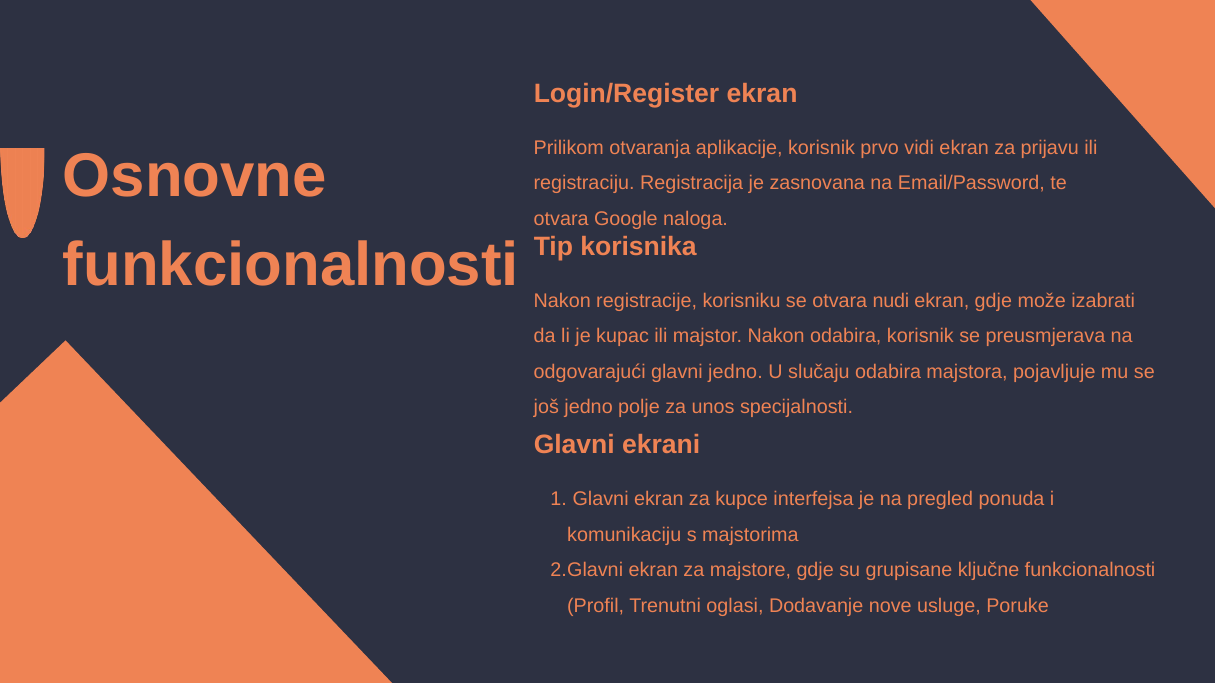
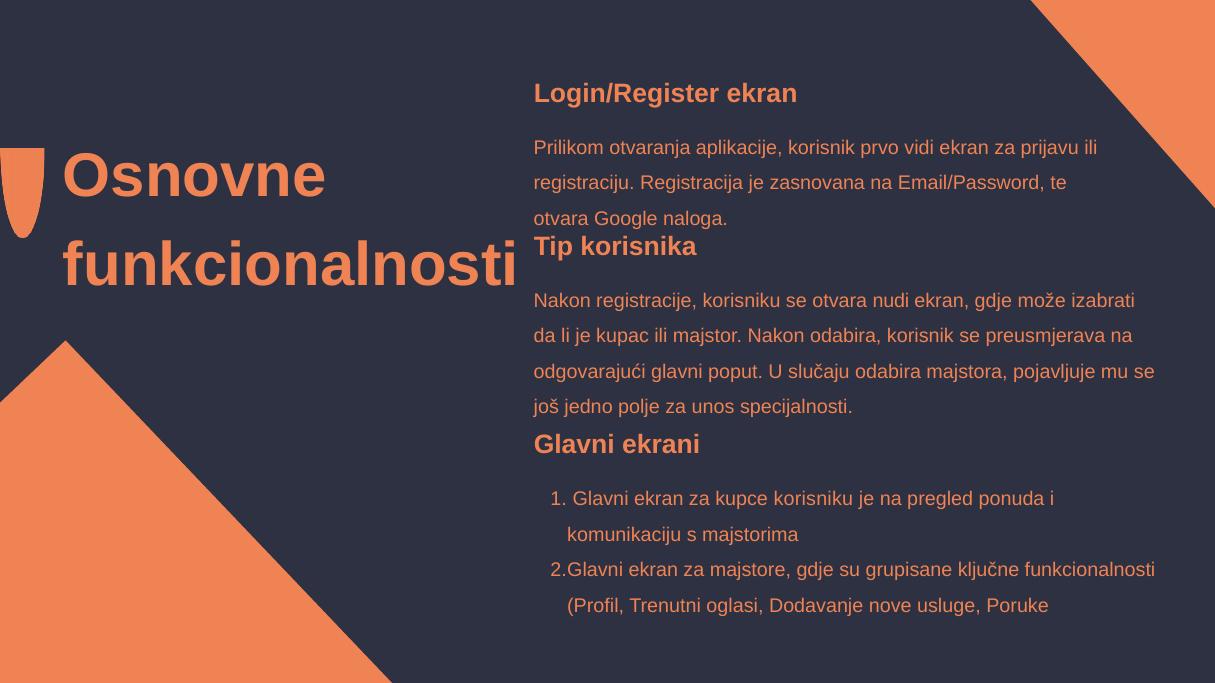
glavni jedno: jedno -> poput (736, 372)
kupce interfejsa: interfejsa -> korisniku (813, 499)
